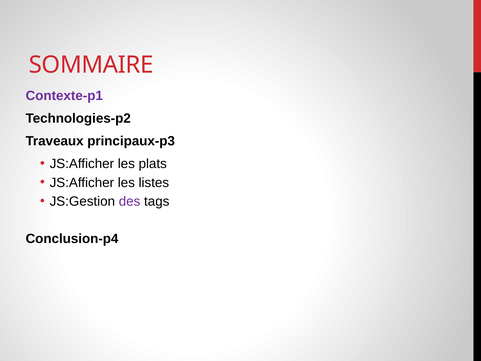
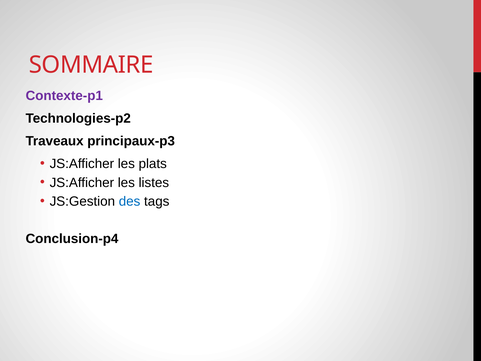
des colour: purple -> blue (130, 201)
